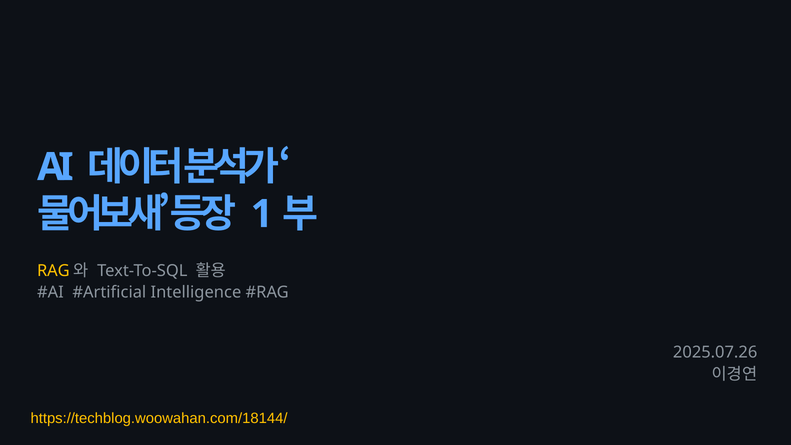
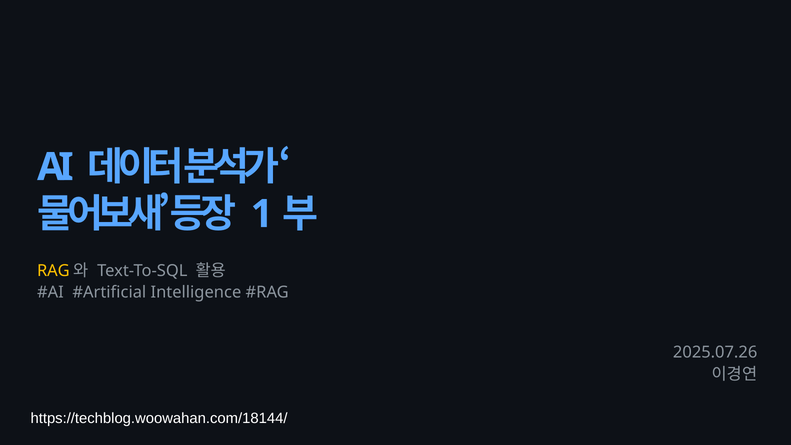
https://techblog.woowahan.com/18144/ colour: yellow -> white (159, 418)
